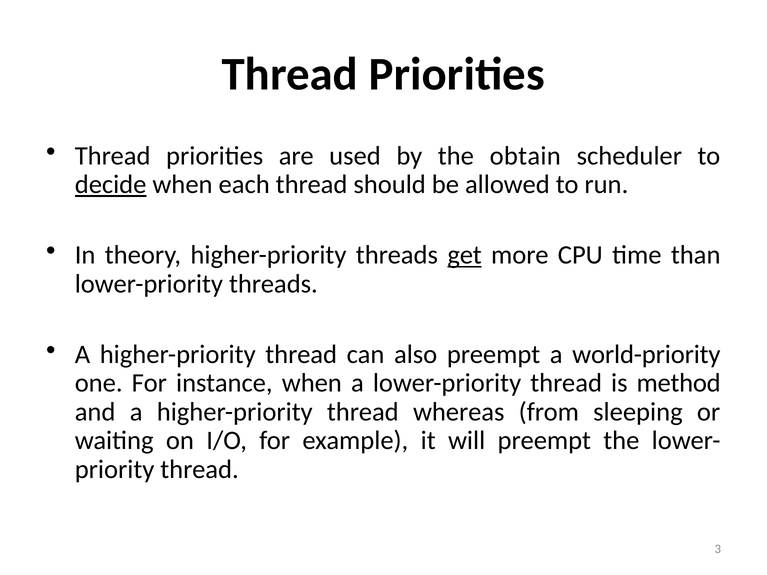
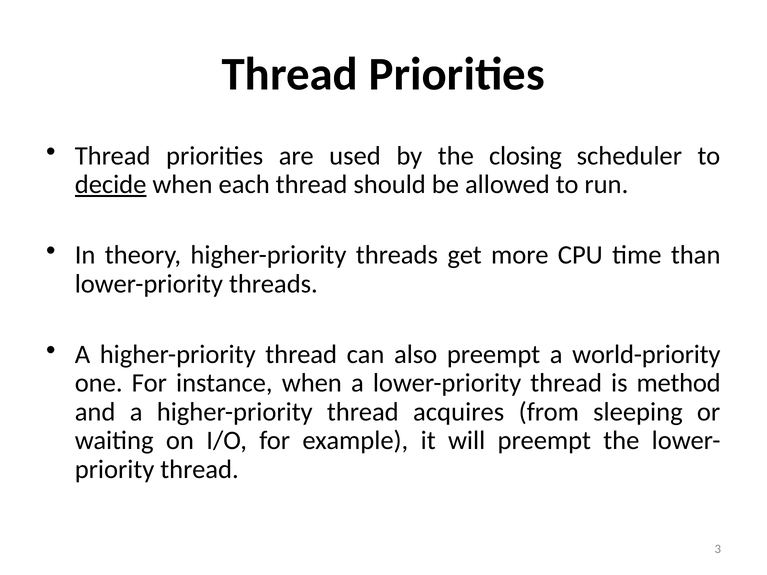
obtain: obtain -> closing (525, 156)
get underline: present -> none (465, 255)
whereas: whereas -> acquires (459, 412)
